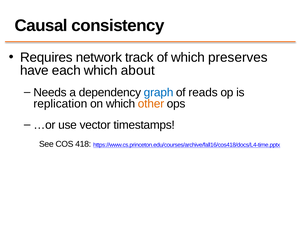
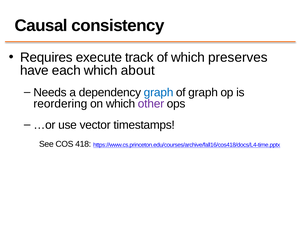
network: network -> execute (99, 58)
of reads: reads -> graph (203, 93)
replication: replication -> reordering (60, 104)
other colour: orange -> purple (151, 104)
